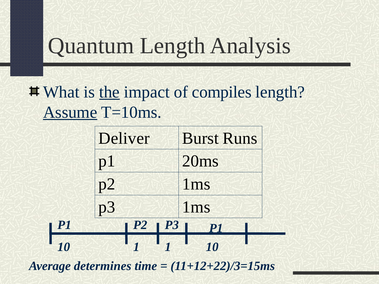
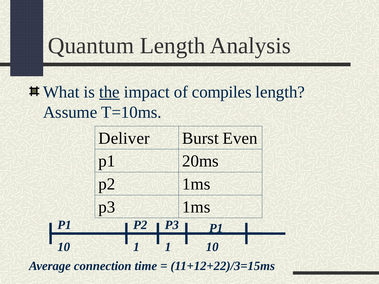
Assume underline: present -> none (70, 112)
Runs: Runs -> Even (240, 138)
determines: determines -> connection (103, 266)
